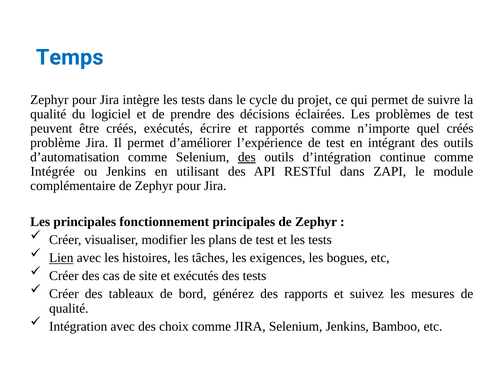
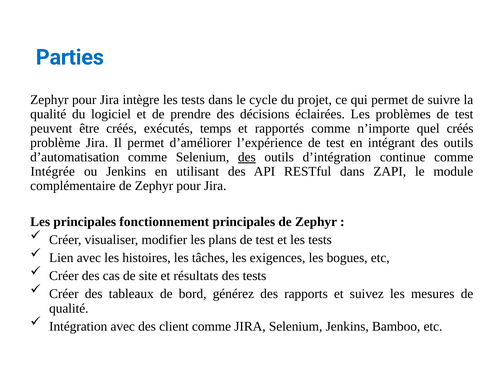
Temps: Temps -> Parties (70, 57)
écrire: écrire -> temps (216, 128)
Lien underline: present -> none (61, 258)
et exécutés: exécutés -> résultats (196, 276)
choix: choix -> client (174, 326)
